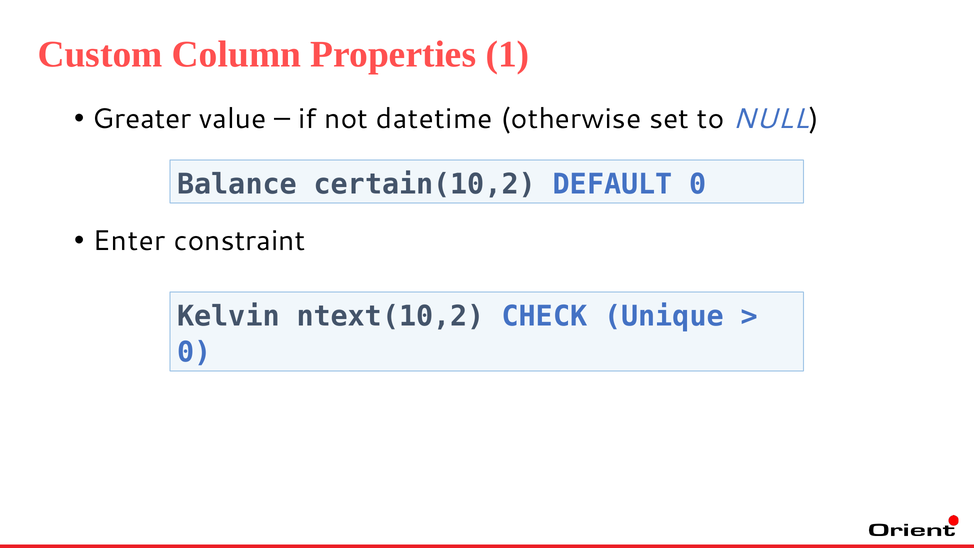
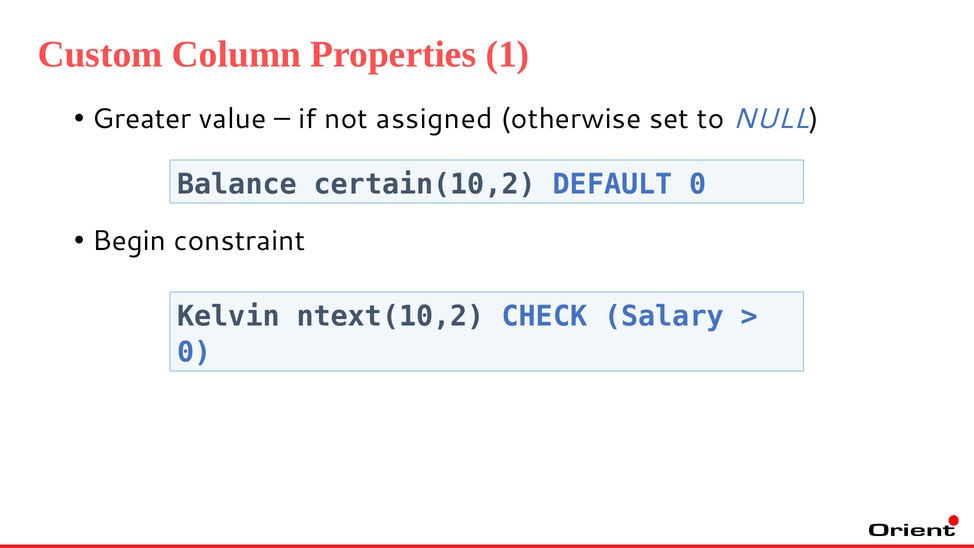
datetime: datetime -> assigned (434, 119)
Enter: Enter -> Begin (129, 241)
Unique: Unique -> Salary (664, 317)
